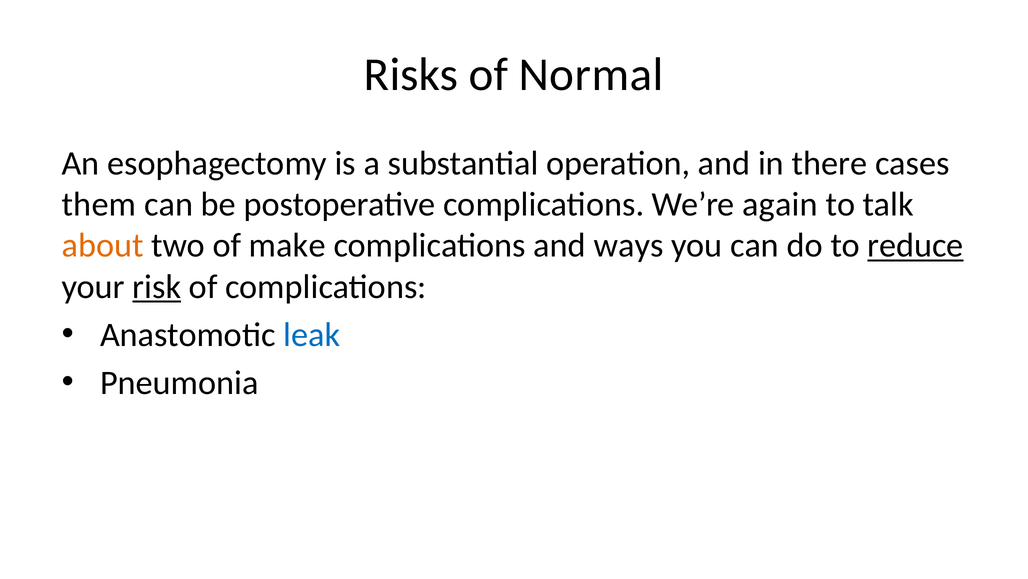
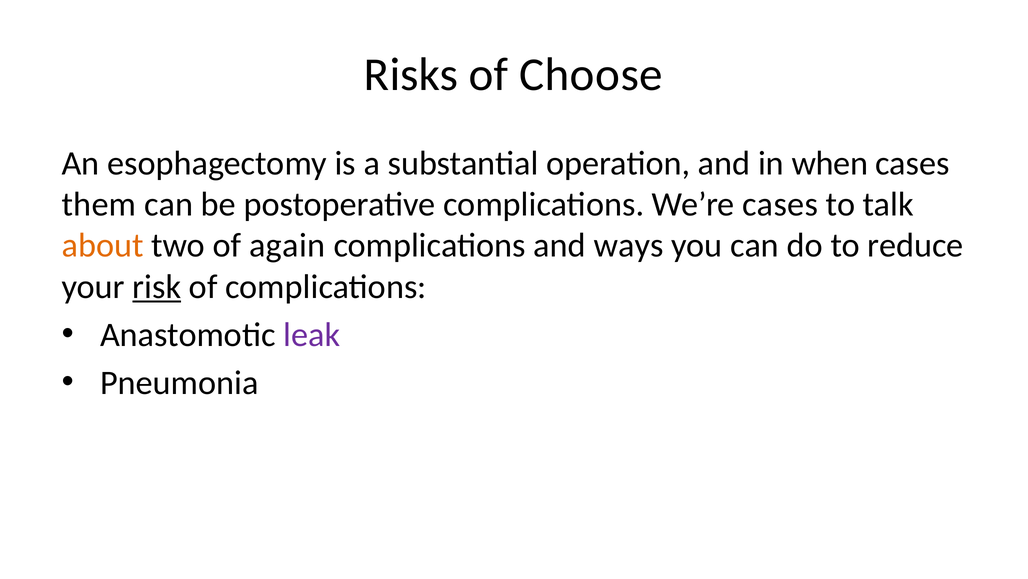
Normal: Normal -> Choose (591, 75)
there: there -> when (830, 163)
We’re again: again -> cases (780, 204)
make: make -> again (287, 245)
reduce underline: present -> none (915, 245)
leak colour: blue -> purple (312, 334)
